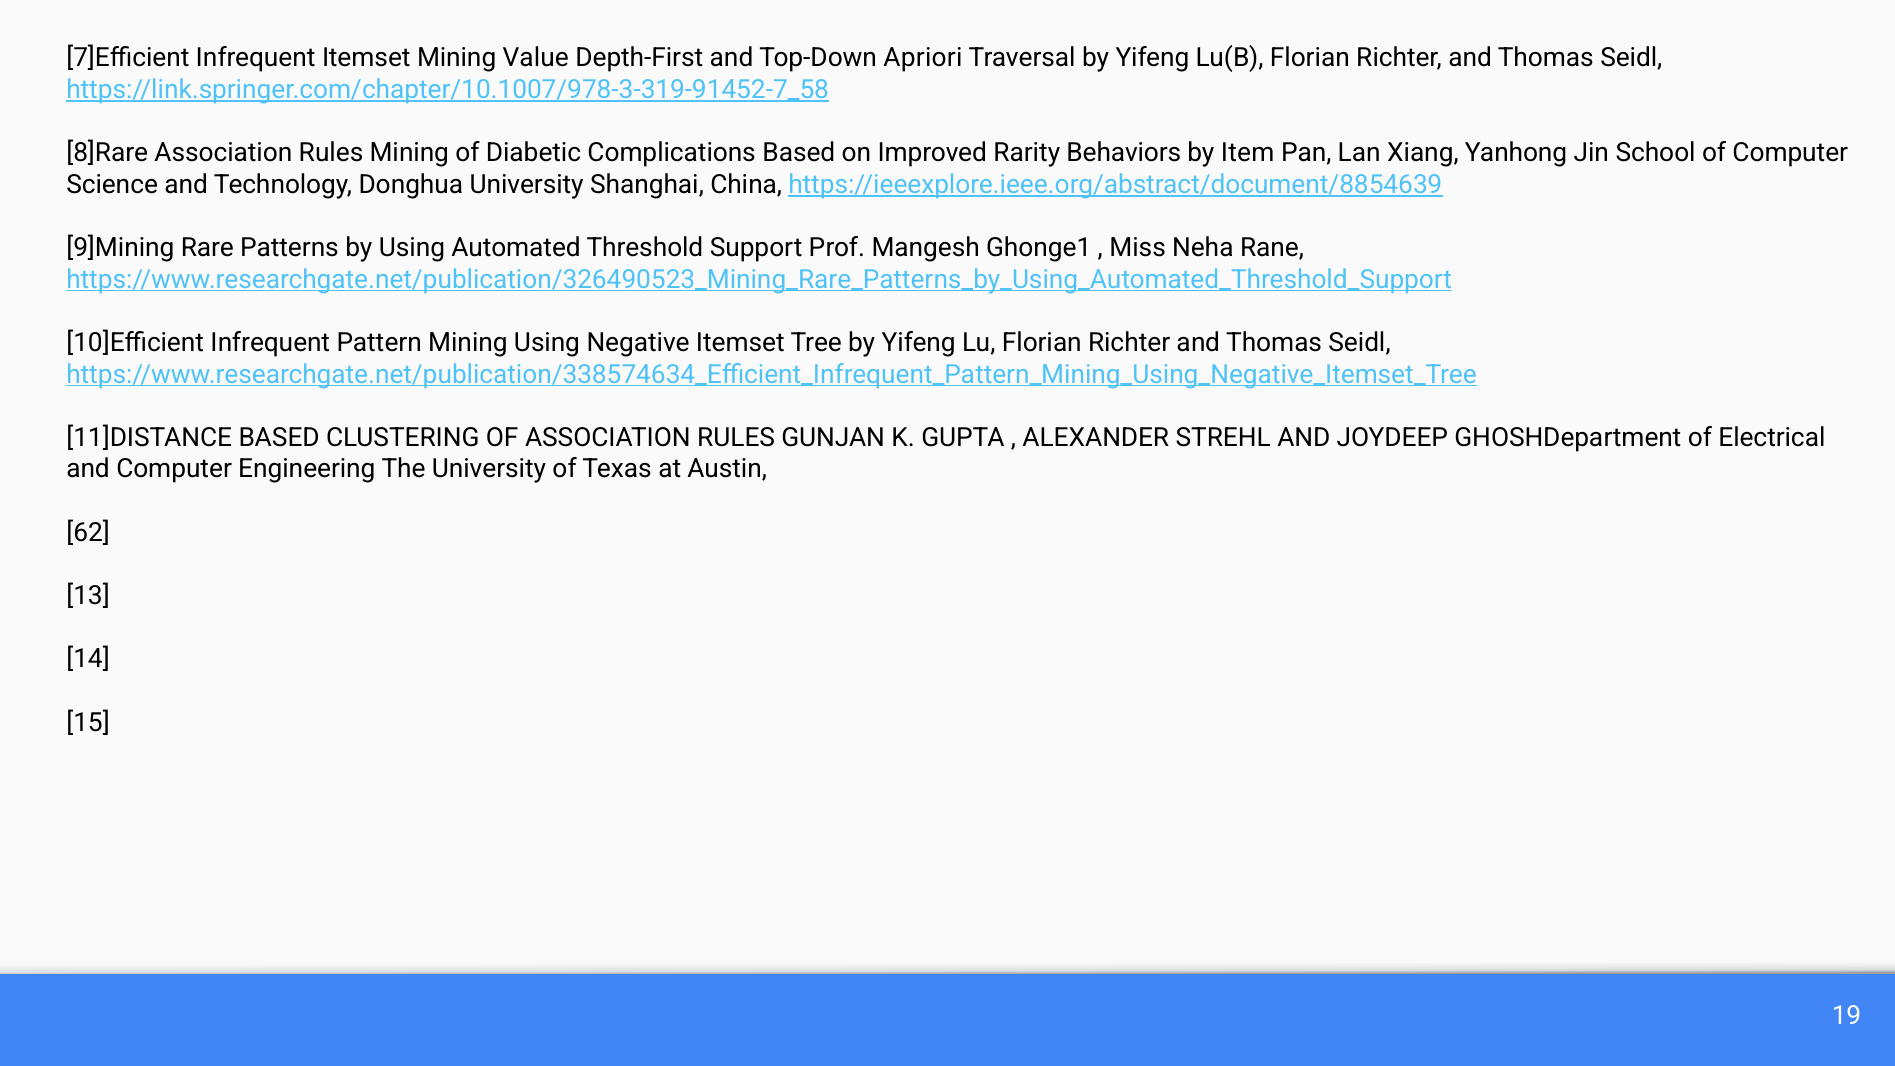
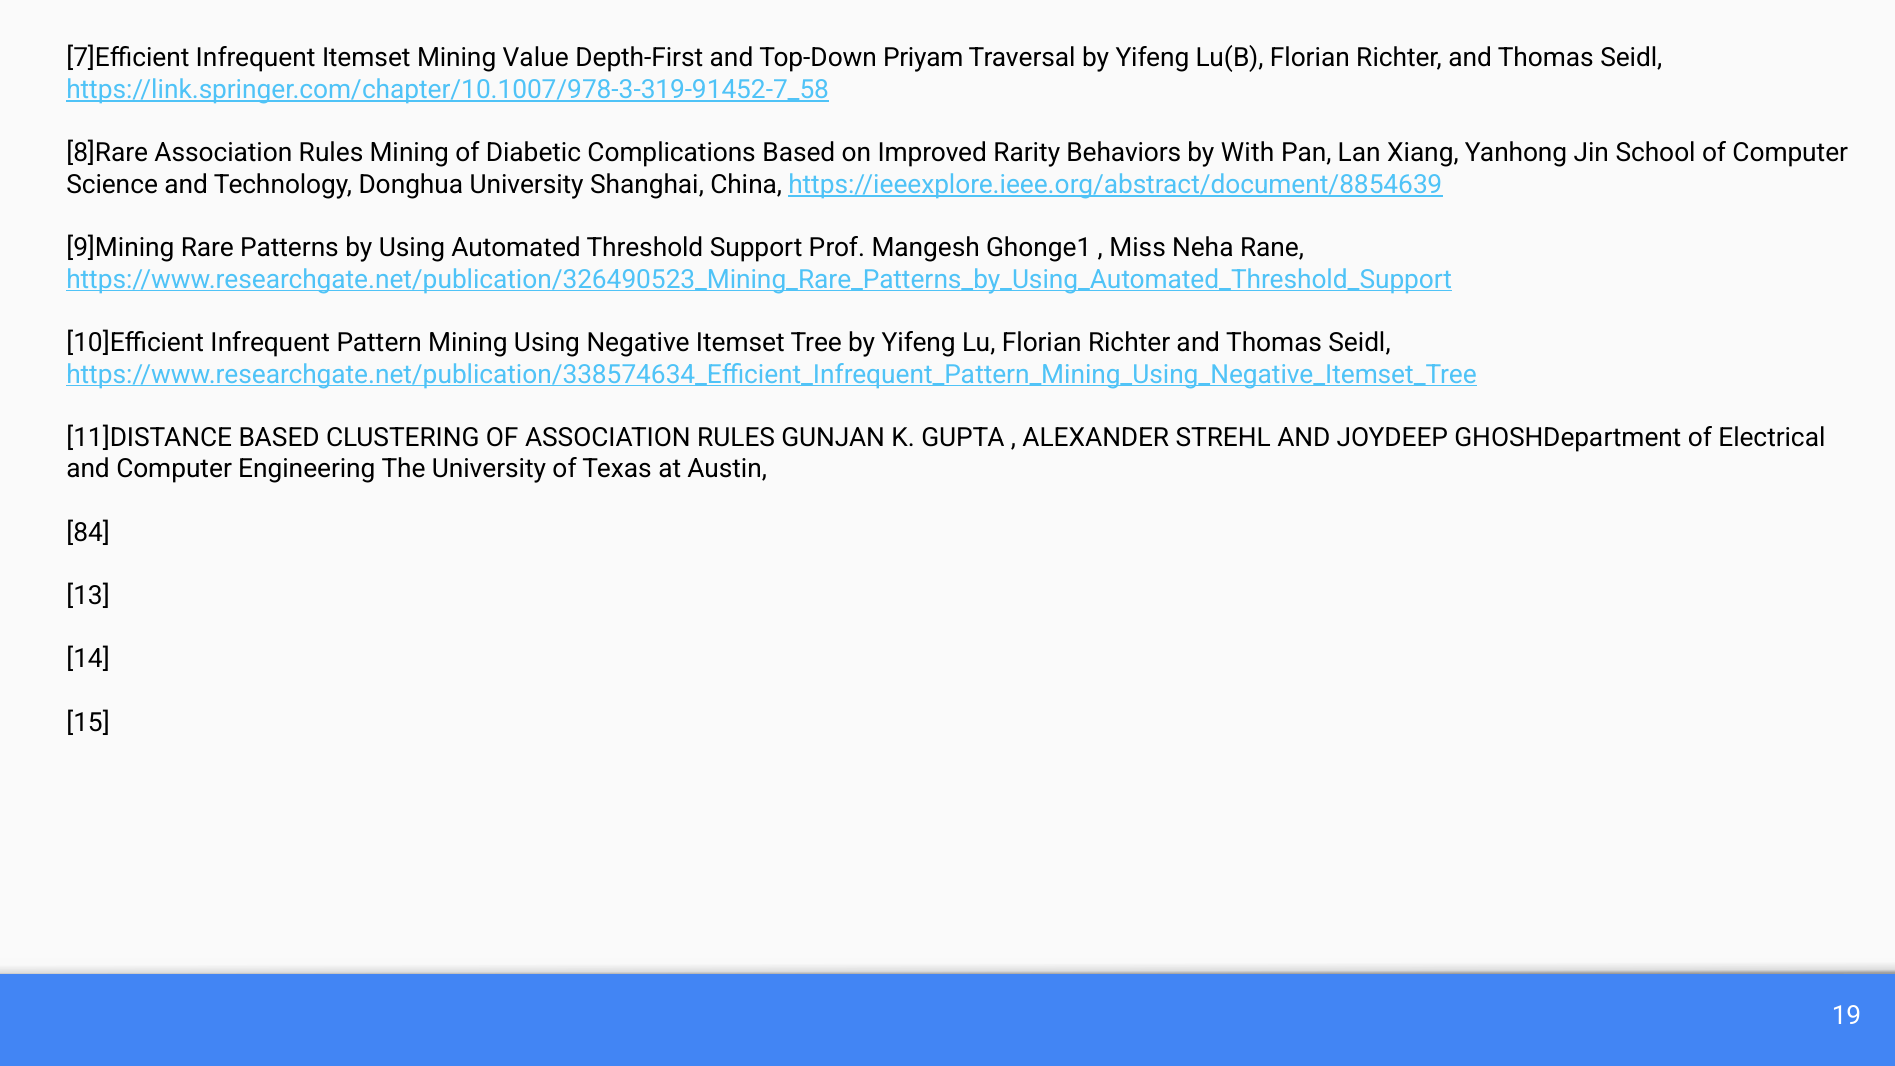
Apriori: Apriori -> Priyam (923, 58)
Item: Item -> With (1248, 153)
62: 62 -> 84 (88, 533)
